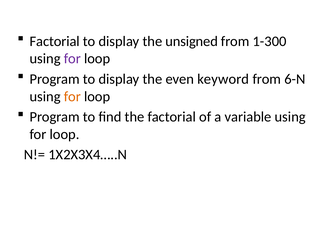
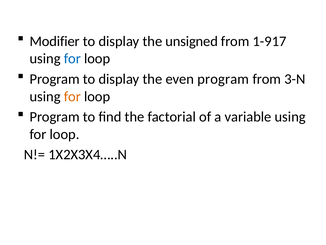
Factorial: Factorial -> Modifier (55, 41)
1-300: 1-300 -> 1-917 (270, 41)
for colour: purple -> blue (72, 59)
even keyword: keyword -> program (223, 79)
6-N: 6-N -> 3-N (295, 79)
